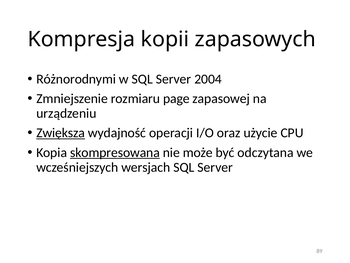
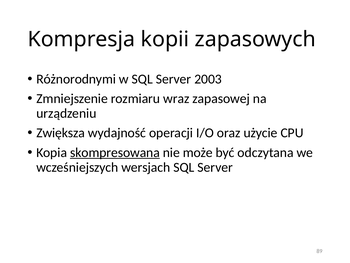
2004: 2004 -> 2003 (208, 79)
page: page -> wraz (176, 98)
Zwiększa underline: present -> none (61, 133)
